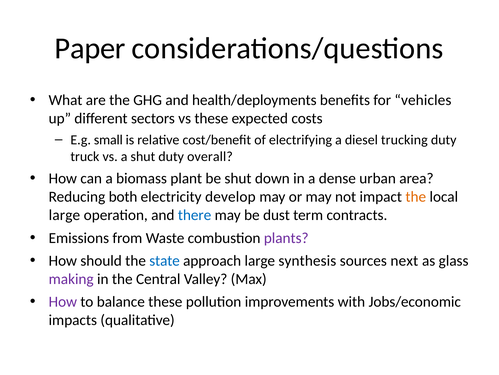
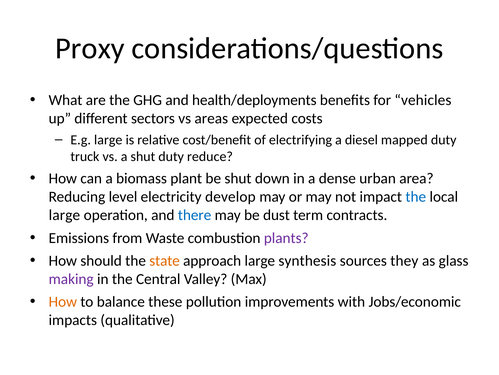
Paper: Paper -> Proxy (90, 48)
vs these: these -> areas (211, 118)
E.g small: small -> large (108, 140)
trucking: trucking -> mapped (404, 140)
overall: overall -> reduce (210, 156)
both: both -> level (123, 197)
the colour: orange -> blue (416, 197)
state colour: blue -> orange (165, 260)
next: next -> they (404, 260)
How colour: purple -> orange (63, 301)
